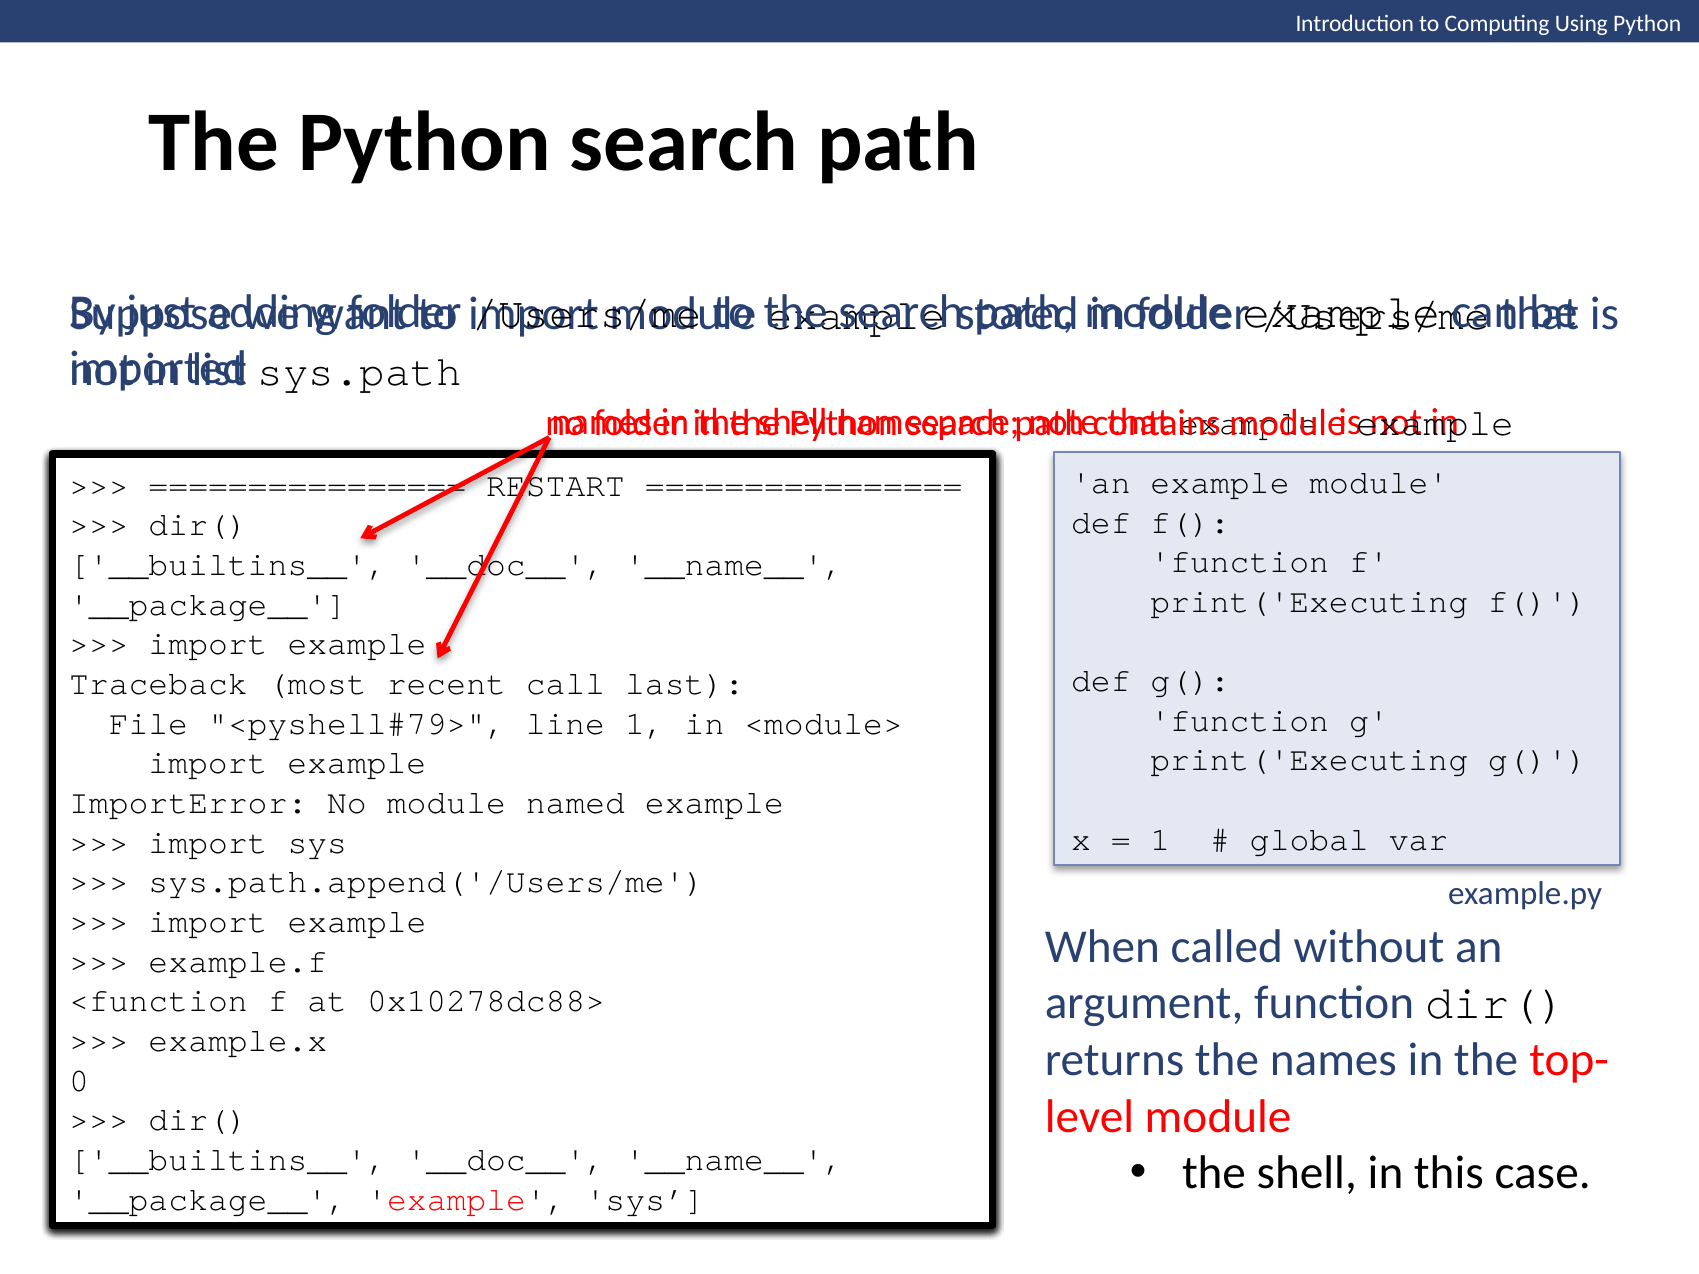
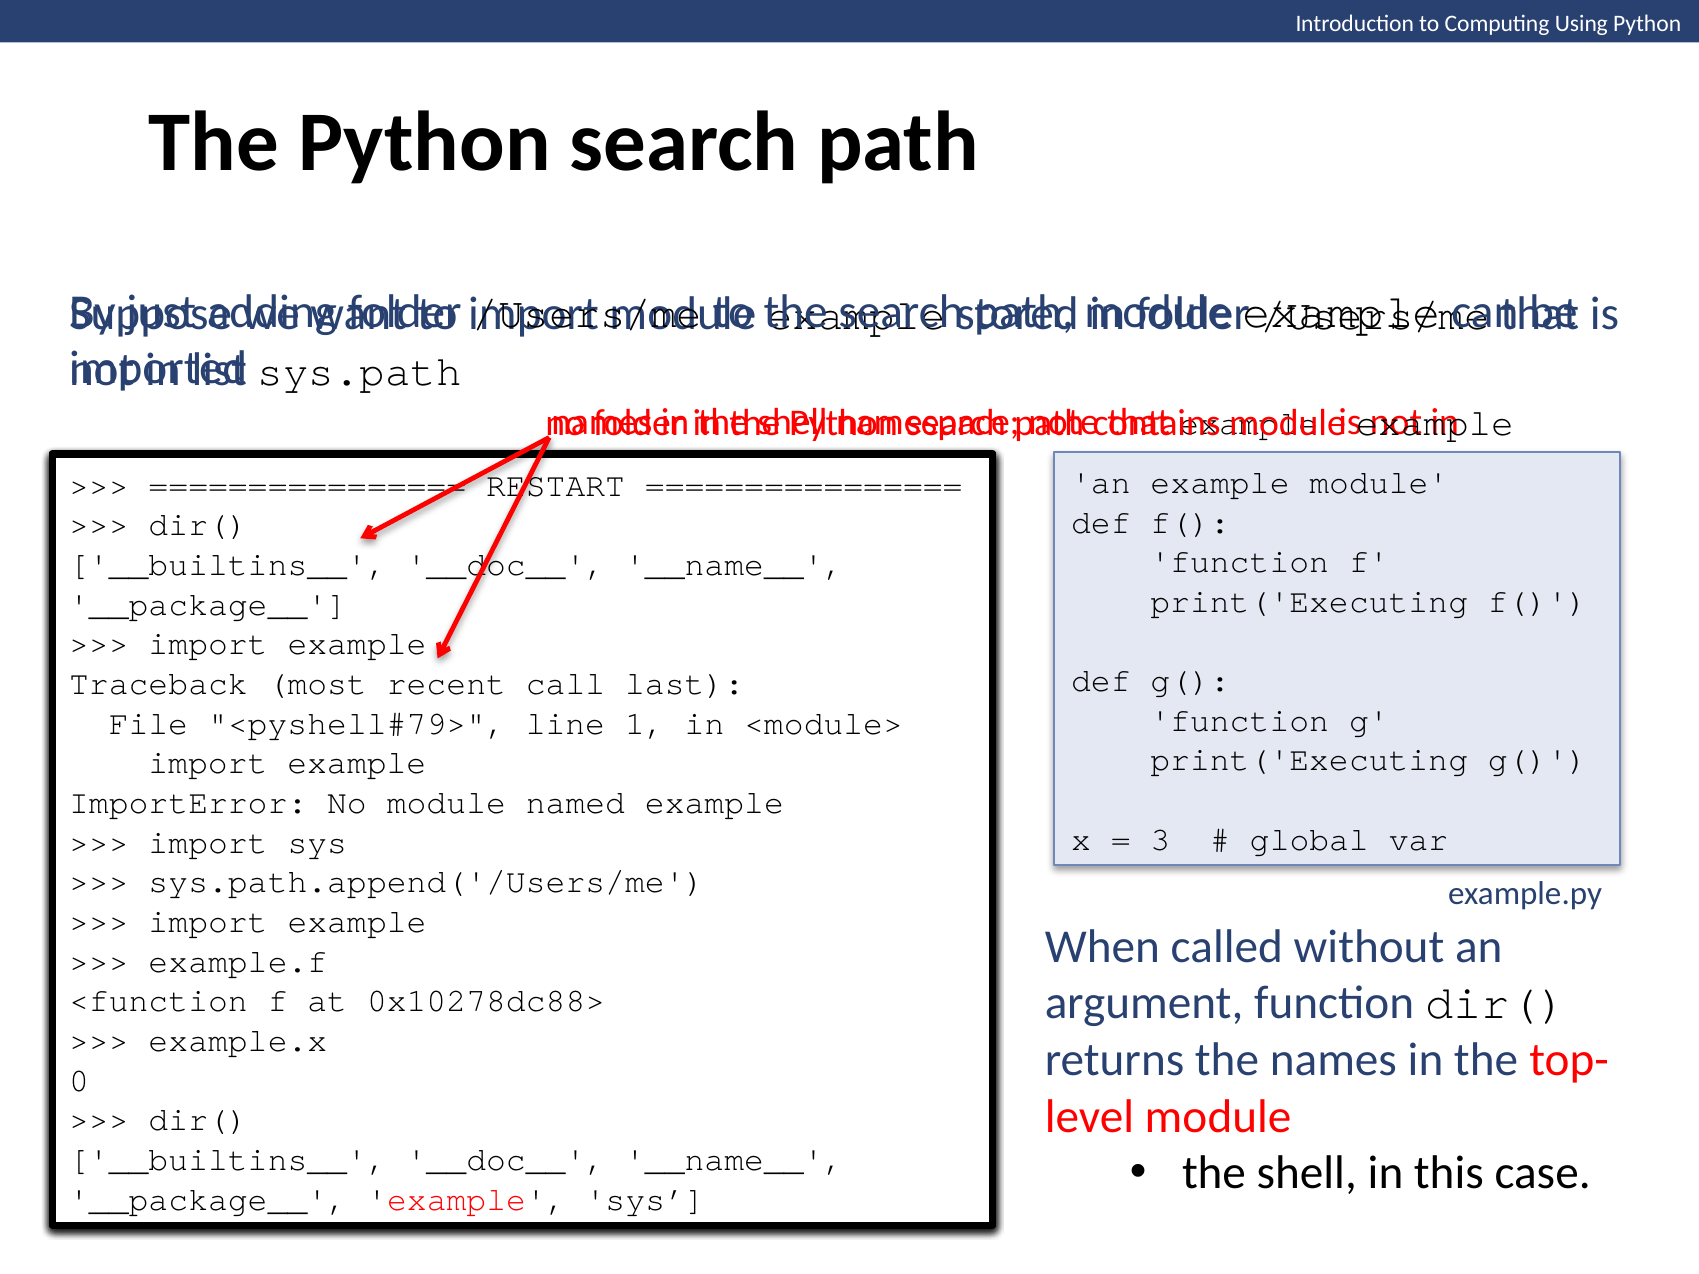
1: 1 -> 3 (1160, 840)
